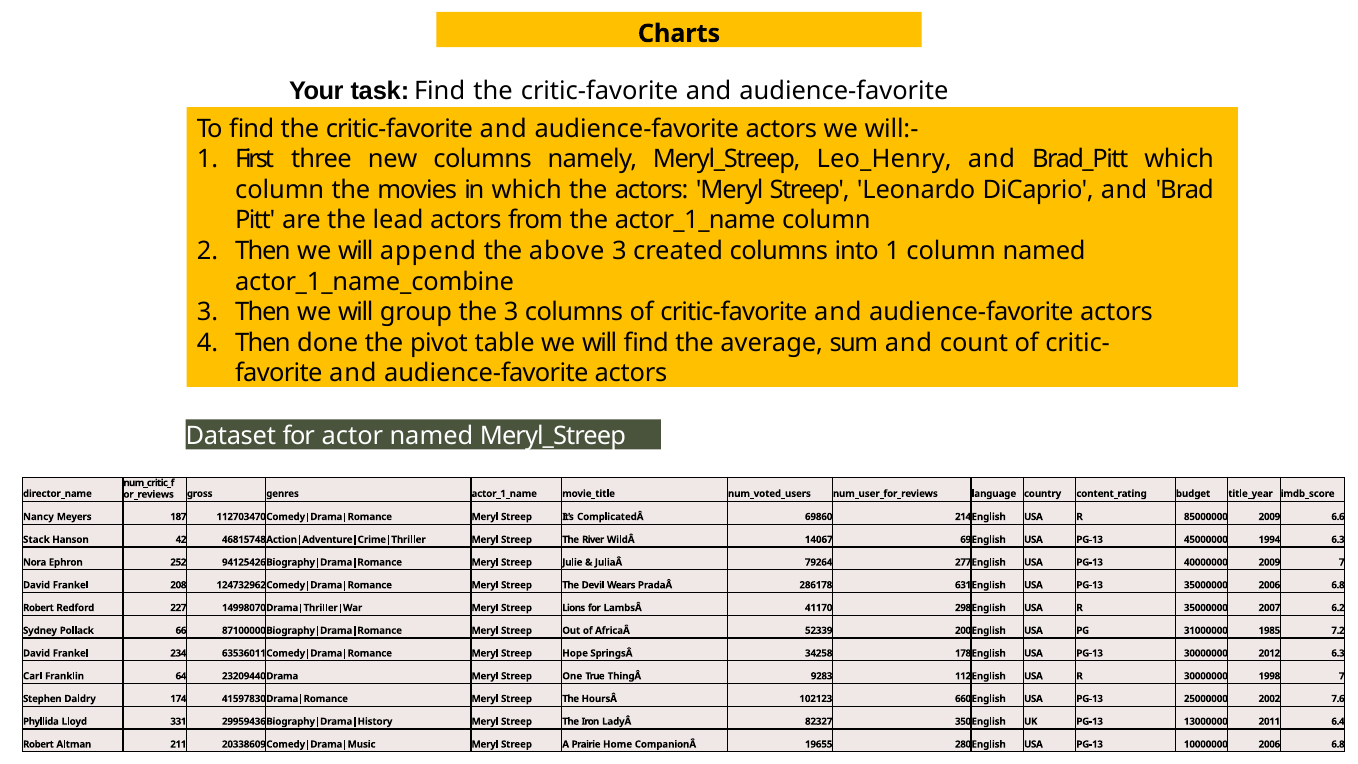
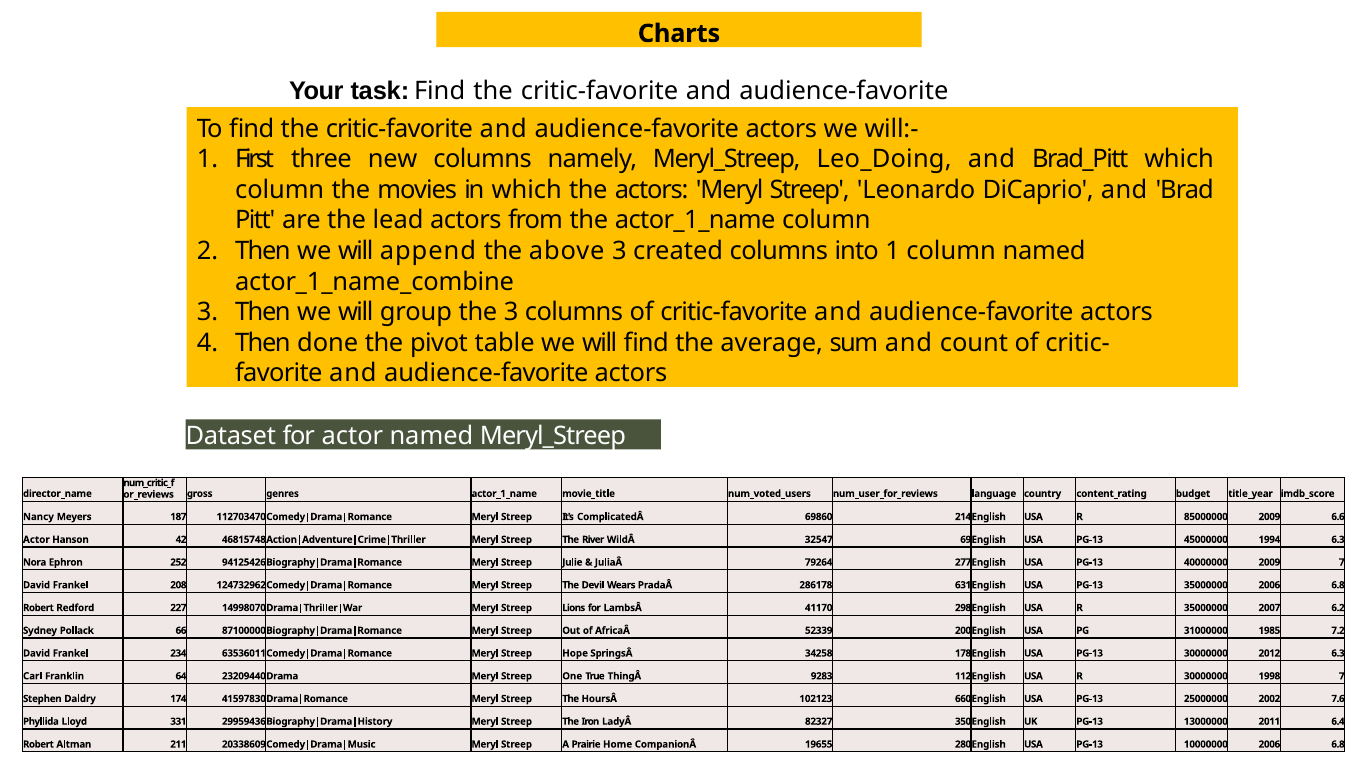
Leo_Henry: Leo_Henry -> Leo_Doing (884, 159)
Stack: Stack -> Actor (36, 539)
14067: 14067 -> 32547 (819, 539)
